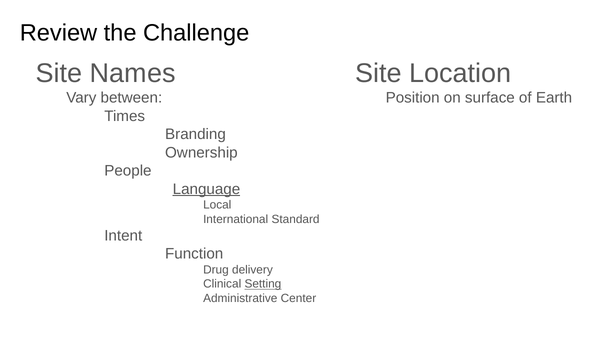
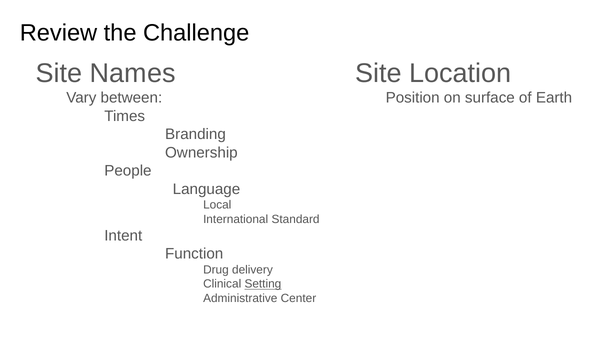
Language underline: present -> none (206, 189)
